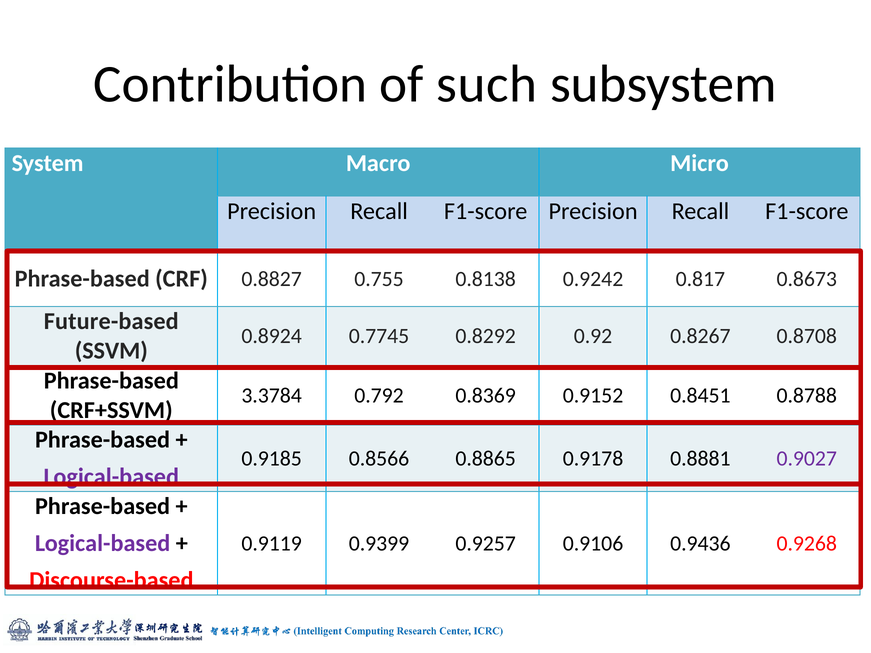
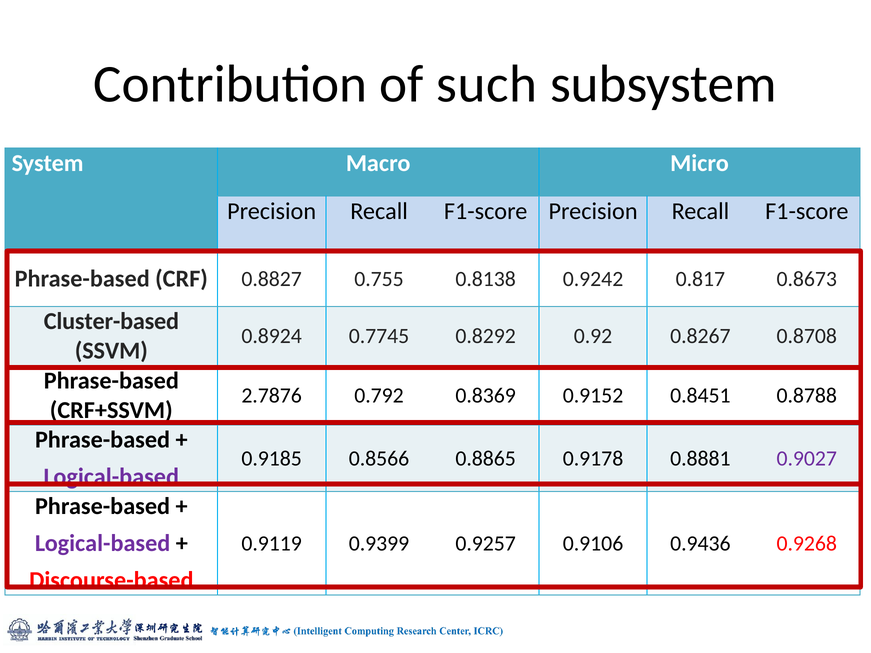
Future-based: Future-based -> Cluster-based (111, 322)
3.3784: 3.3784 -> 2.7876 (272, 396)
